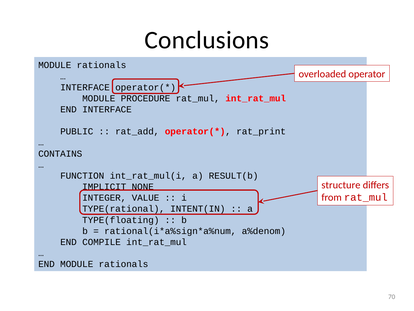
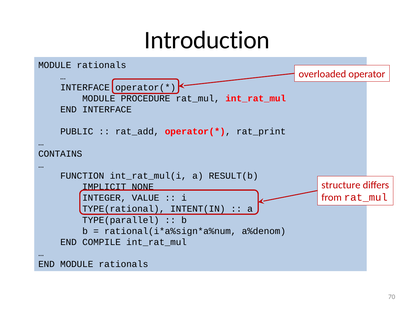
Conclusions: Conclusions -> Introduction (207, 40)
TYPE(floating: TYPE(floating -> TYPE(parallel (121, 220)
